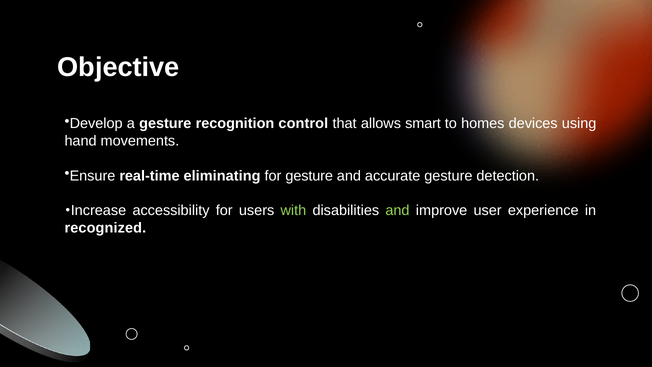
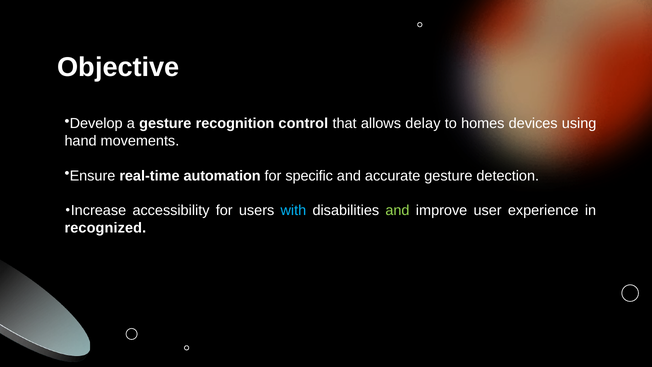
smart: smart -> delay (423, 124)
eliminating: eliminating -> automation (222, 176)
for gesture: gesture -> specific (309, 176)
with colour: light green -> light blue (293, 210)
